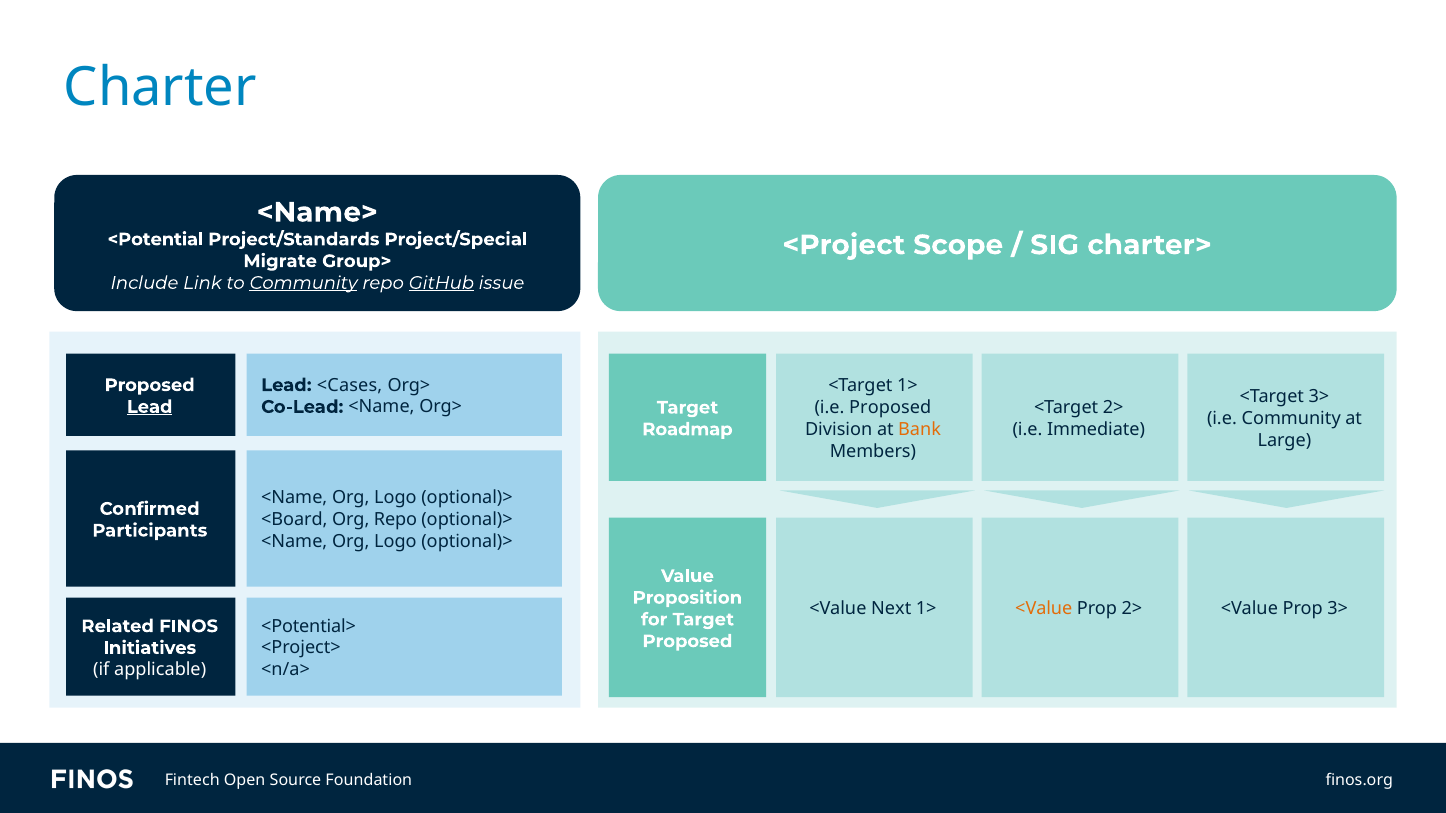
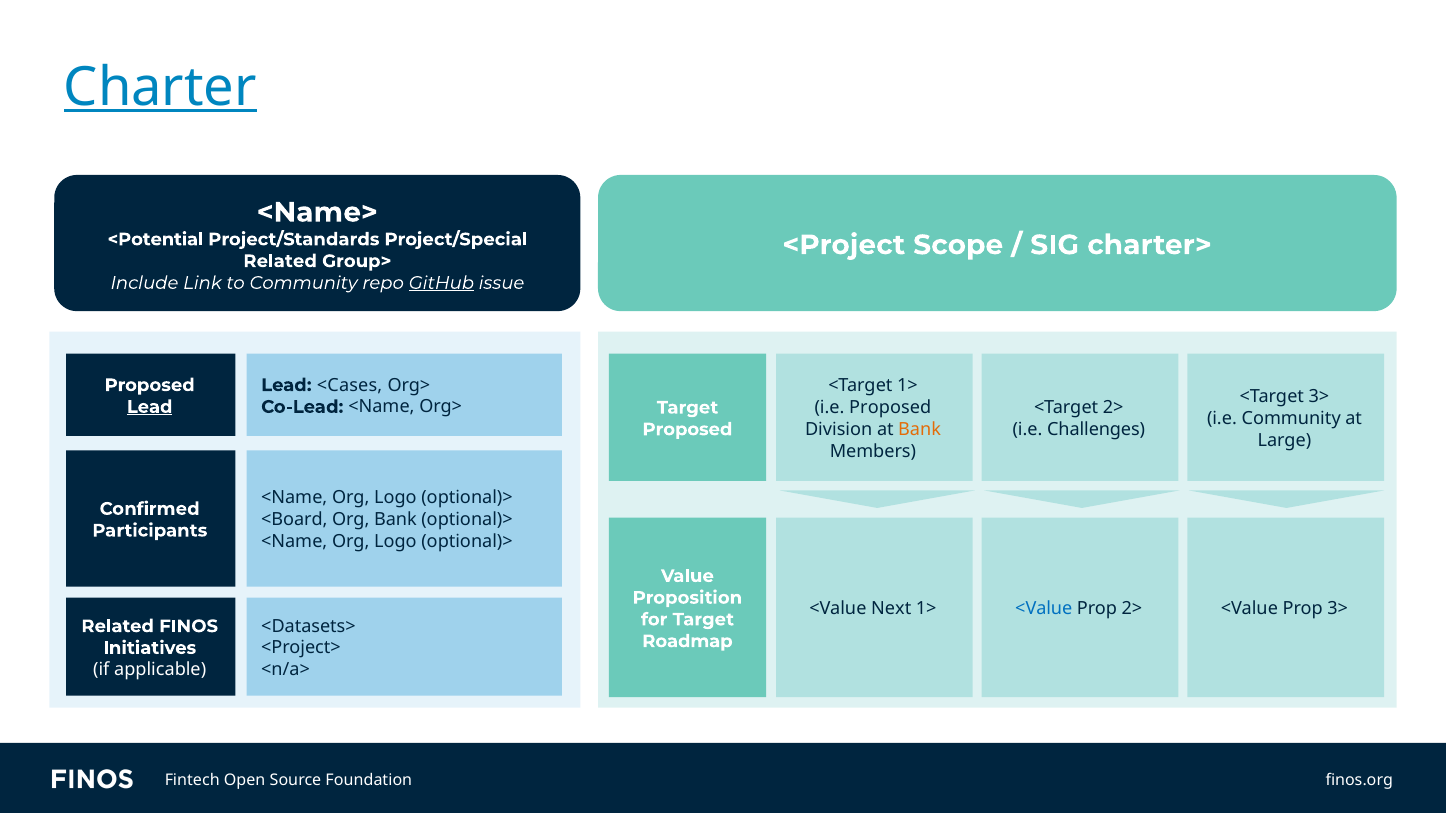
Charter underline: none -> present (160, 87)
Migrate: Migrate -> Related (280, 261)
Community underline: present -> none (304, 283)
Immediate: Immediate -> Challenges (1096, 430)
Roadmap: Roadmap -> Proposed (687, 430)
Org Repo: Repo -> Bank (395, 520)
<Value colour: orange -> blue (1044, 609)
<Potential>: <Potential> -> <Datasets> (308, 627)
Proposed: Proposed -> Roadmap (687, 642)
